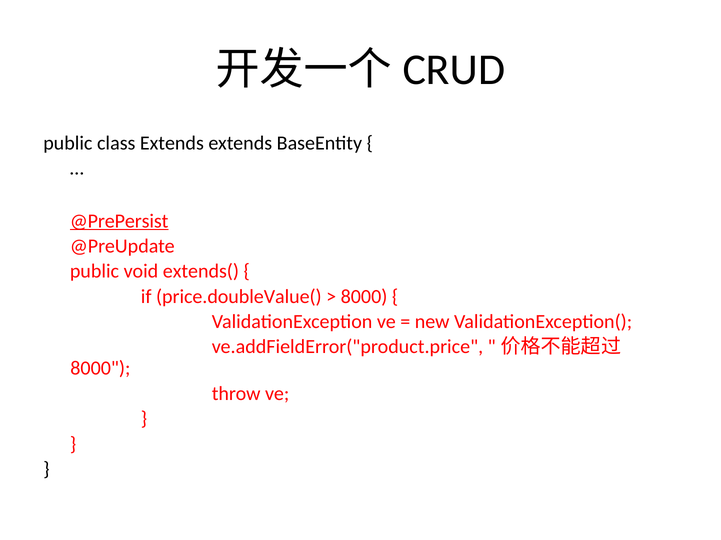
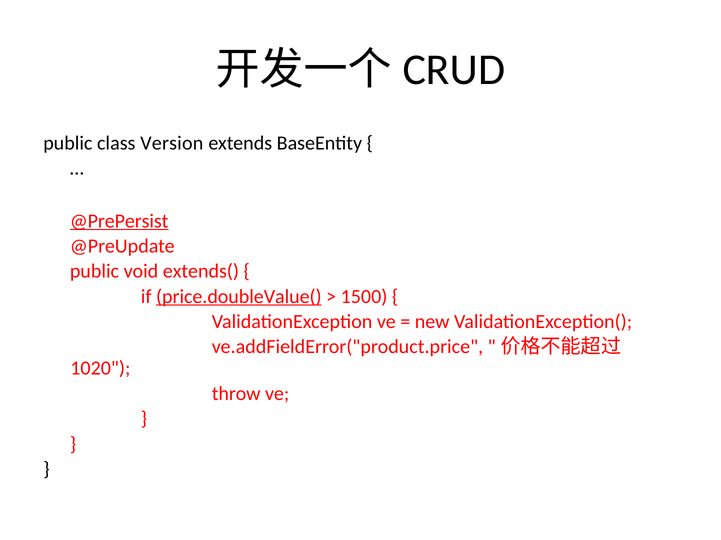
class Extends: Extends -> Version (172, 143)
price.doubleValue( underline: none -> present (239, 297)
8000: 8000 -> 1500 (364, 297)
8000: 8000 -> 1020 (100, 369)
